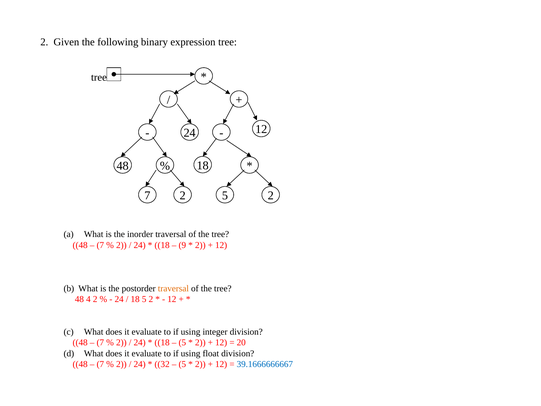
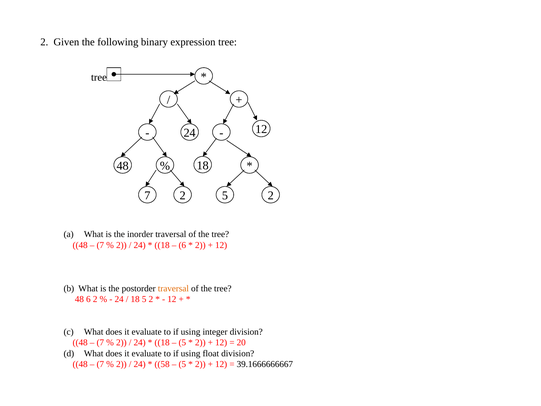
9: 9 -> 6 (182, 245)
48 4: 4 -> 6 (88, 299)
32: 32 -> 58 (162, 364)
39.1666666667 colour: blue -> black (265, 364)
